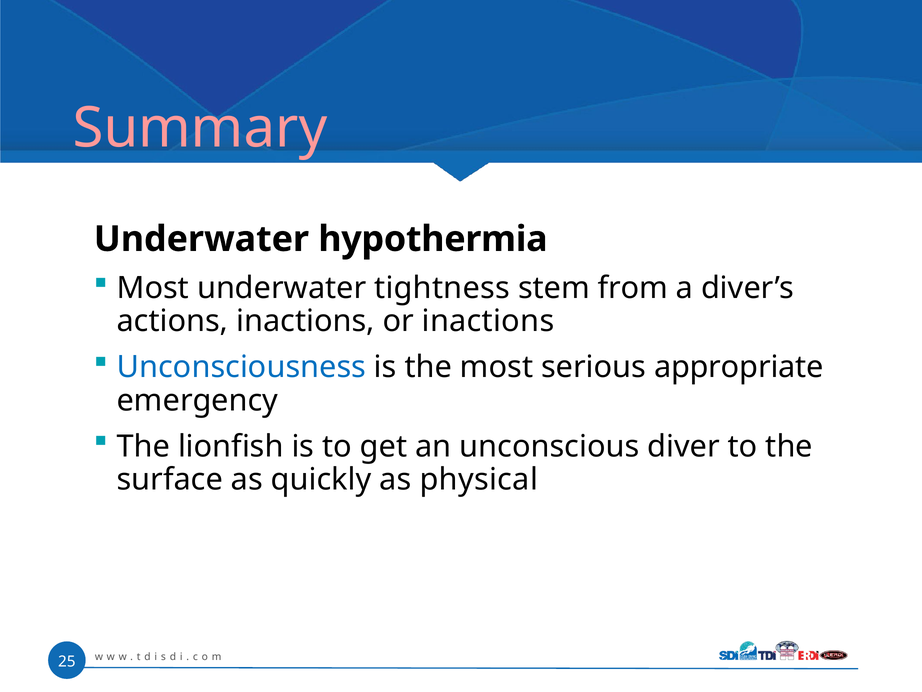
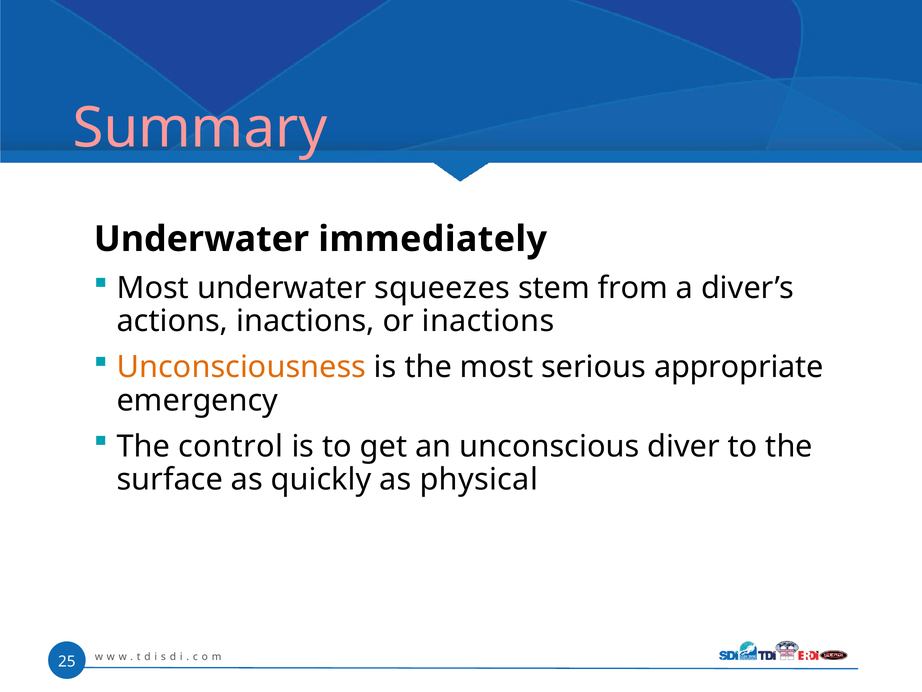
hypothermia: hypothermia -> immediately (433, 239)
tightness: tightness -> squeezes (442, 288)
Unconsciousness colour: blue -> orange (241, 367)
lionfish: lionfish -> control (231, 446)
